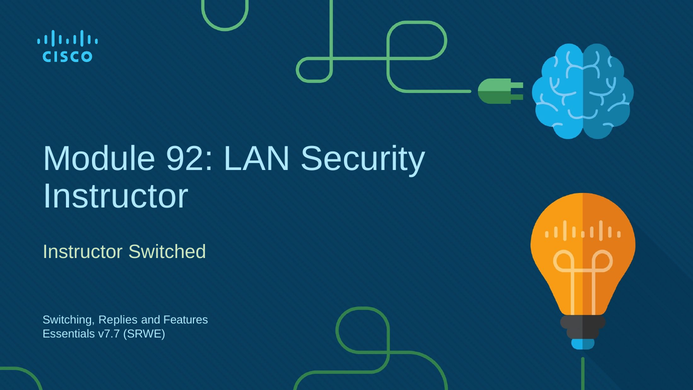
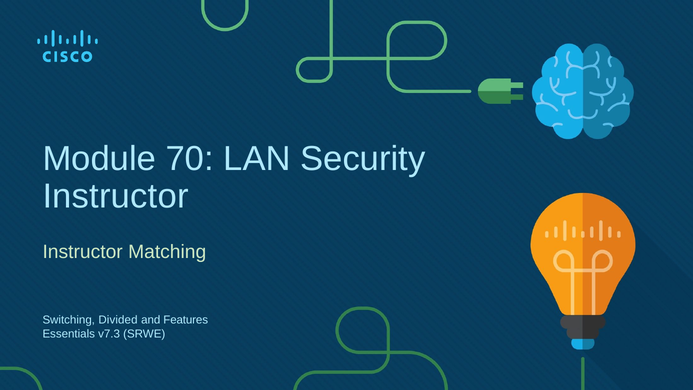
92: 92 -> 70 (190, 159)
Switched: Switched -> Matching (167, 252)
Replies: Replies -> Divided (118, 320)
v7.7: v7.7 -> v7.3 (109, 334)
